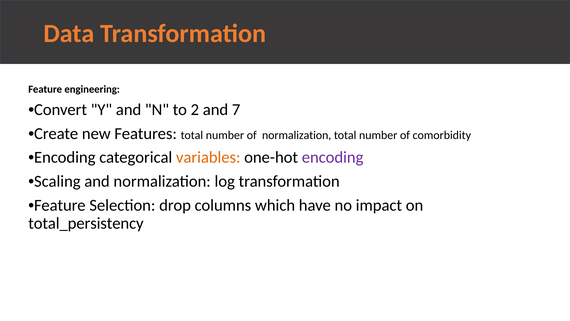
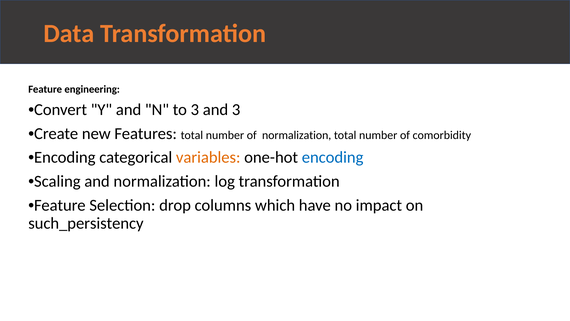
to 2: 2 -> 3 (195, 110)
and 7: 7 -> 3 (236, 110)
encoding colour: purple -> blue (333, 157)
total_persistency: total_persistency -> such_persistency (86, 223)
